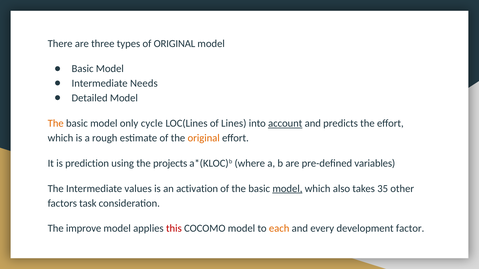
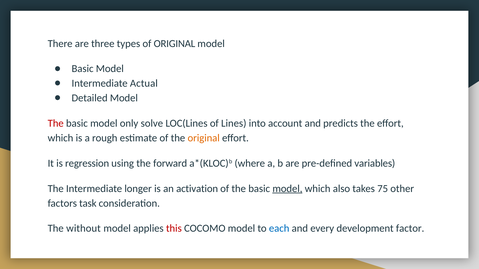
Needs: Needs -> Actual (144, 84)
The colour: orange -> red (56, 124)
cycle: cycle -> solve (152, 124)
account underline: present -> none (285, 124)
prediction: prediction -> regression (87, 164)
projects: projects -> forward (170, 164)
values: values -> longer (138, 189)
35: 35 -> 75 (383, 189)
improve: improve -> without (84, 229)
each colour: orange -> blue (279, 229)
